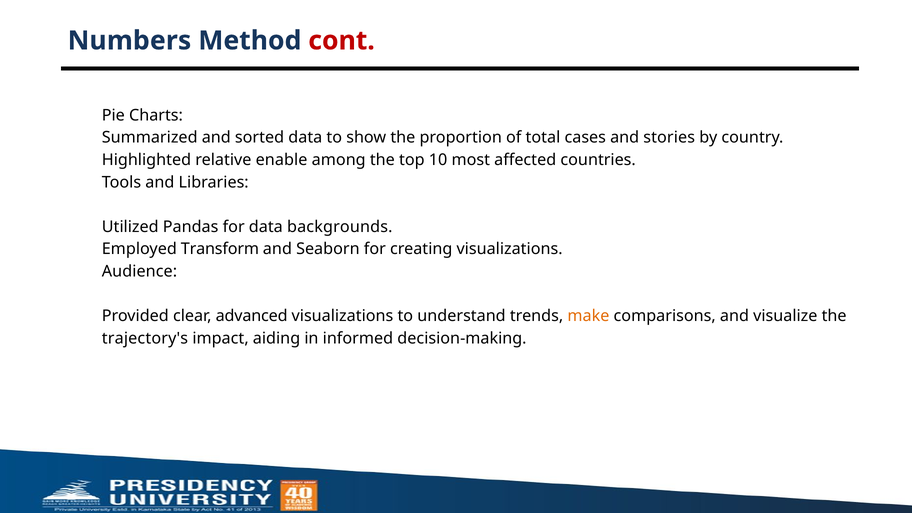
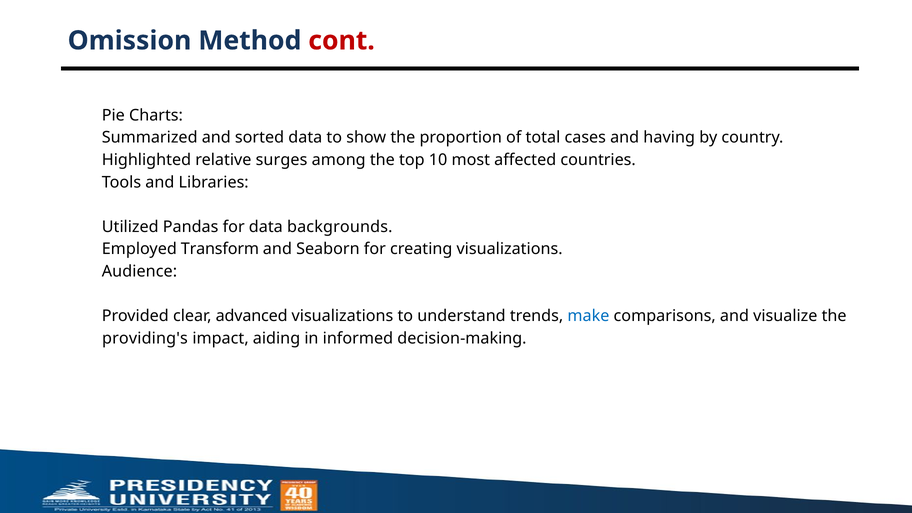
Numbers: Numbers -> Omission (130, 41)
stories: stories -> having (669, 138)
enable: enable -> surges (282, 160)
make colour: orange -> blue (588, 316)
trajectory's: trajectory's -> providing's (145, 338)
